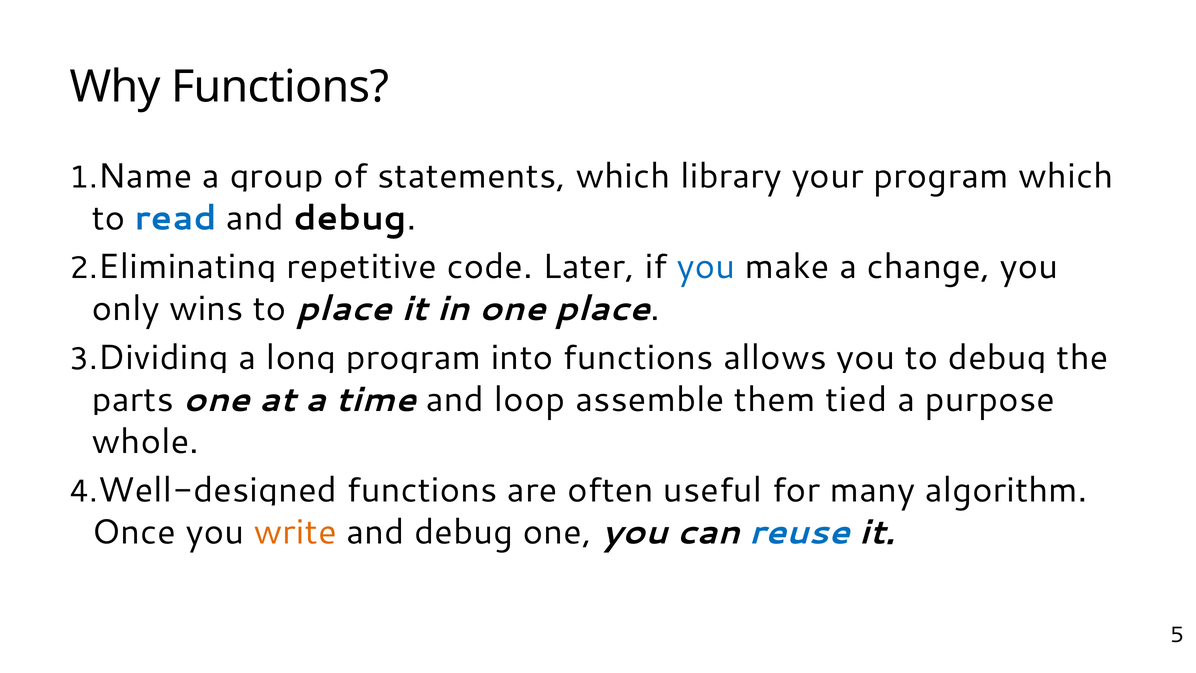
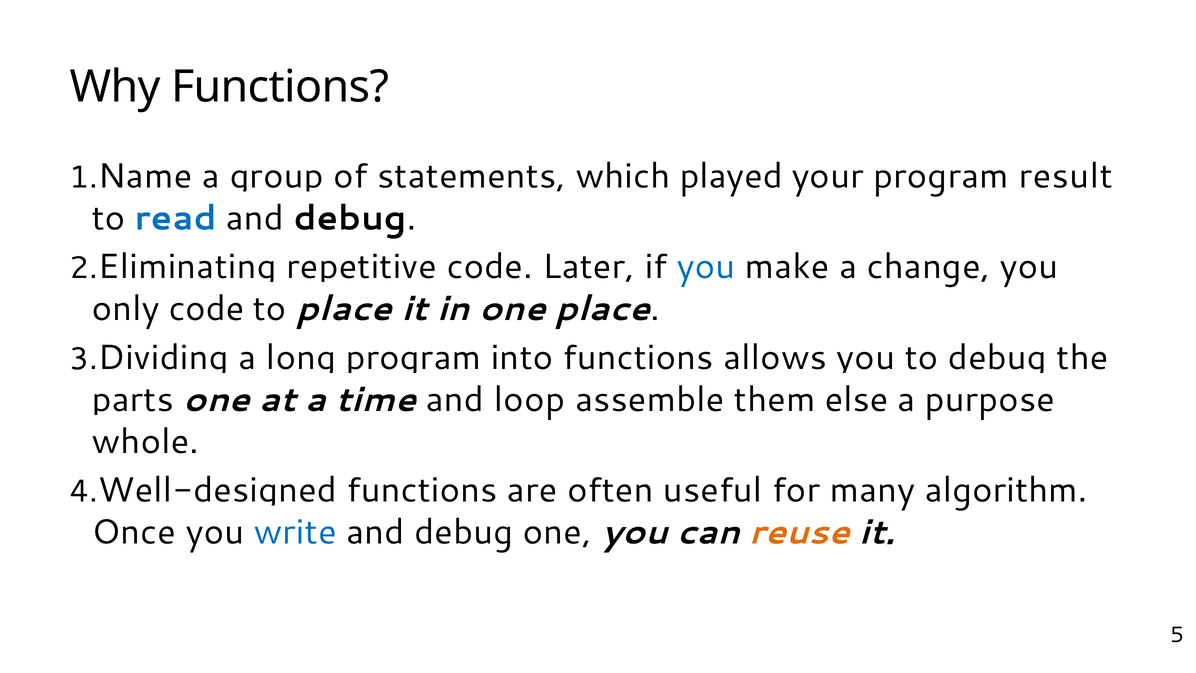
library: library -> played (731, 176)
program which: which -> result (1066, 176)
only wins: wins -> code (207, 309)
tied: tied -> else (857, 400)
write colour: orange -> blue (295, 532)
reuse colour: blue -> orange (800, 532)
